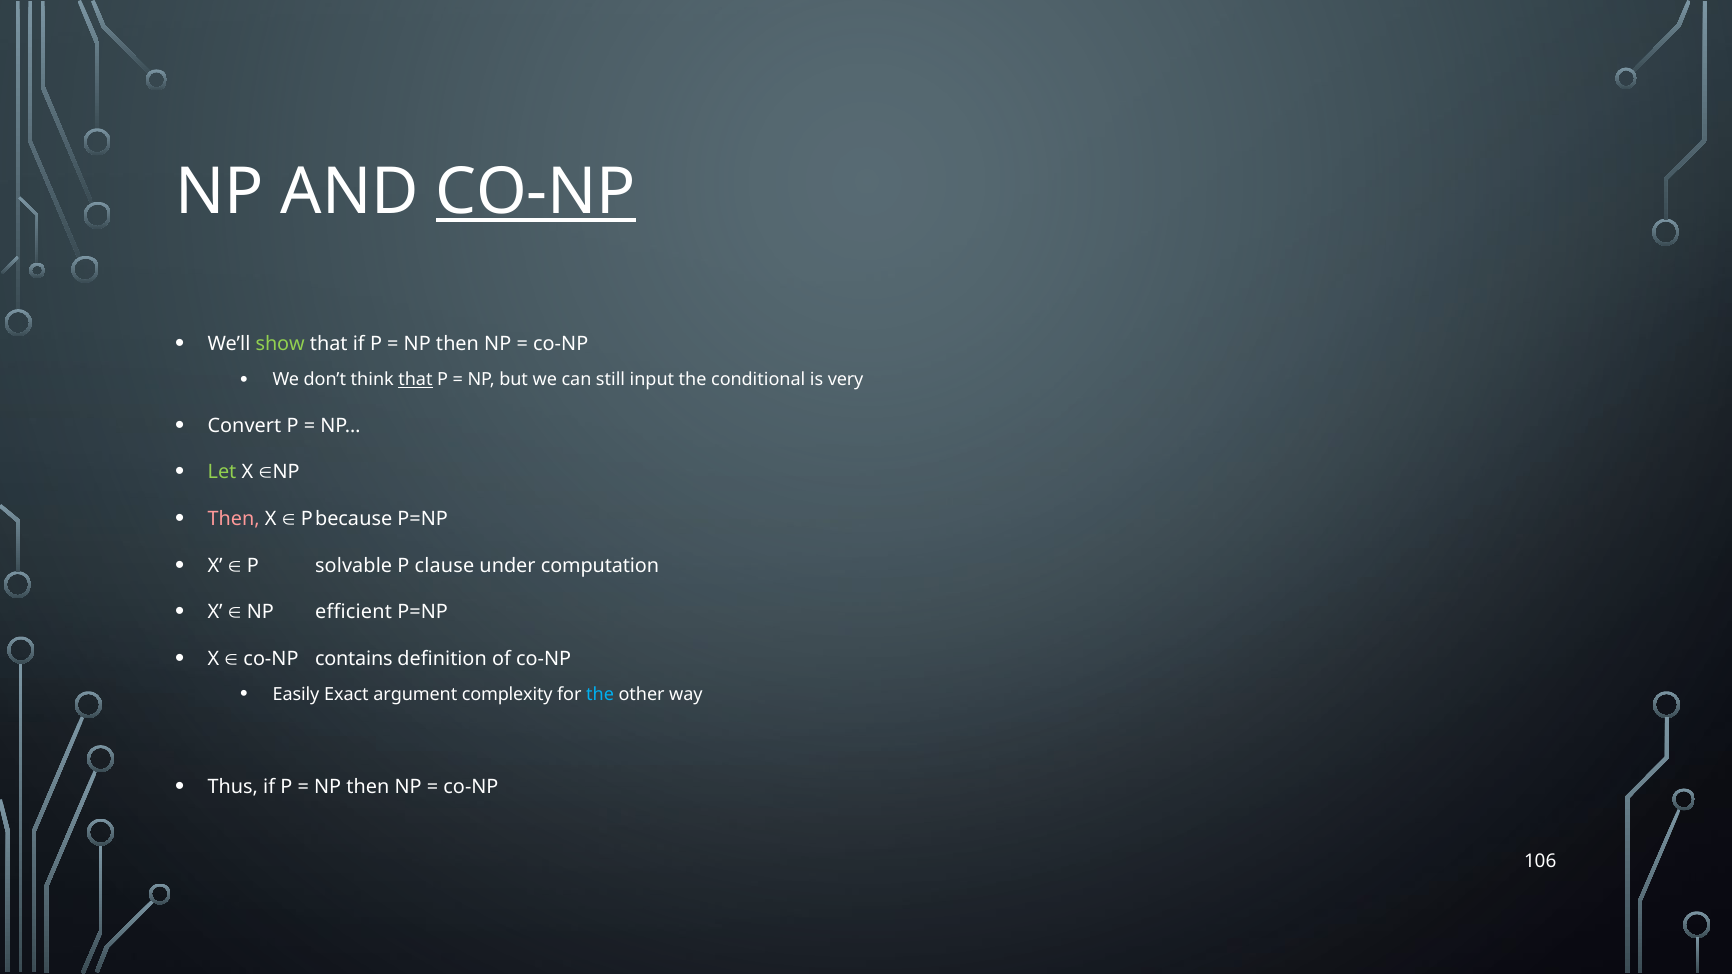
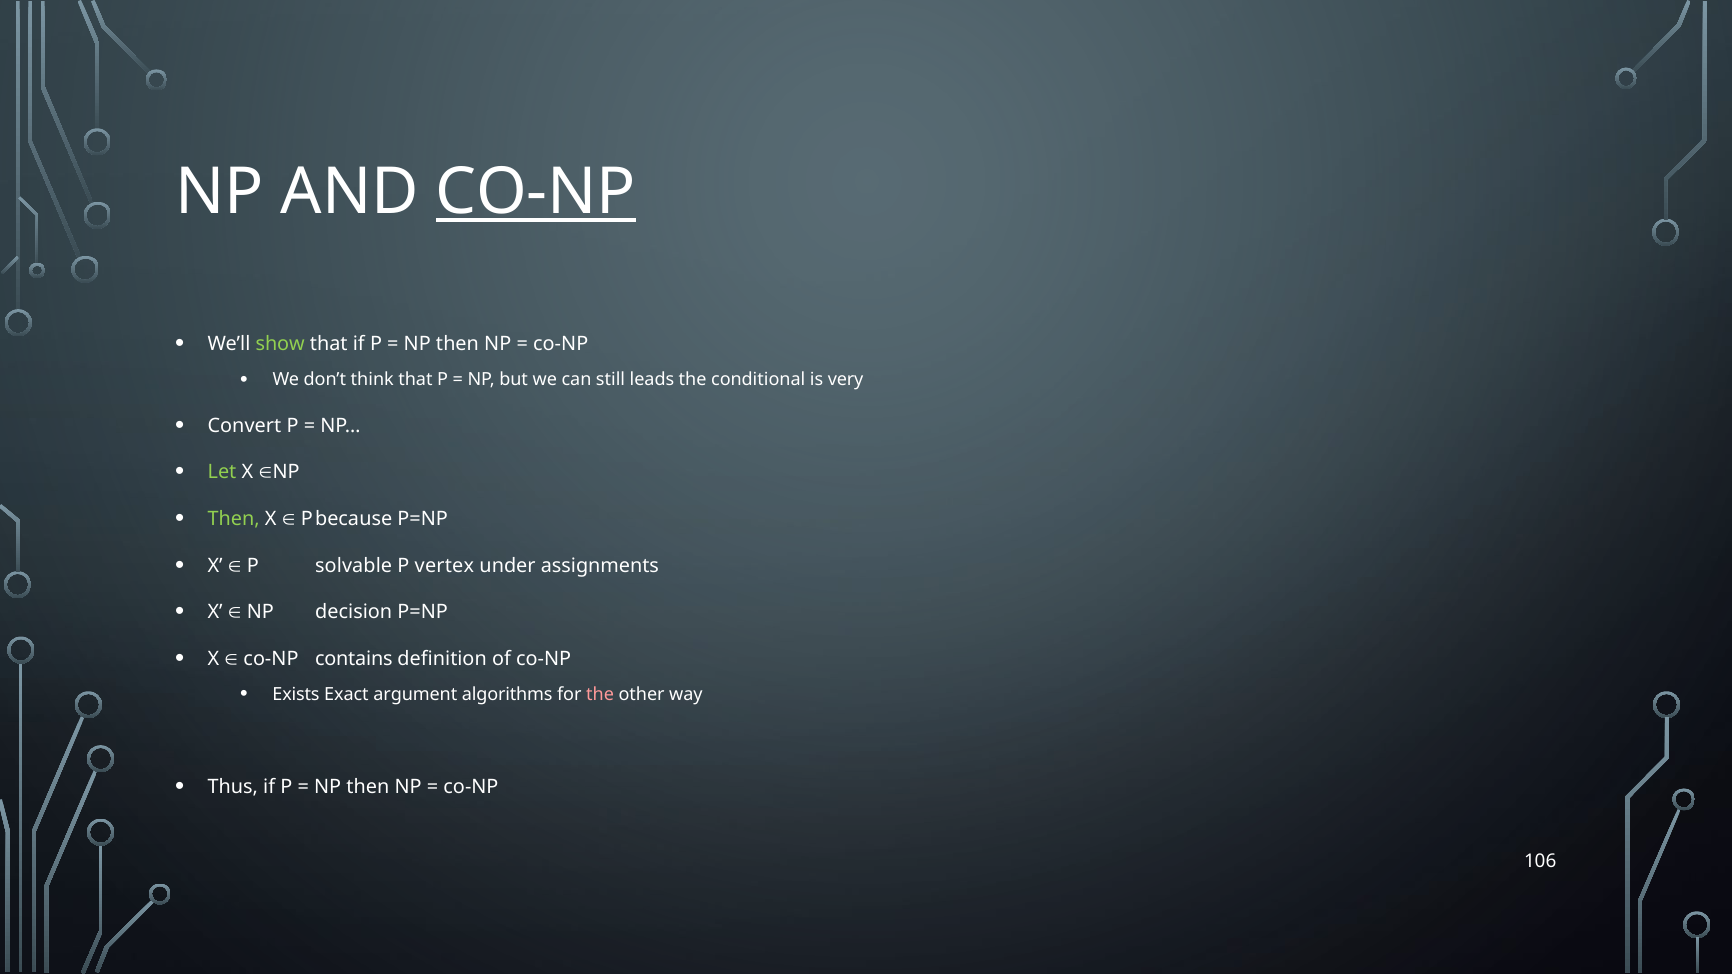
that underline: present -> none (415, 380)
input: input -> leads (652, 380)
Then colour: pink -> light green (234, 519)
clause: clause -> vertex (444, 566)
computation: computation -> assignments (600, 566)
efficient: efficient -> decision (354, 612)
Easily: Easily -> Exists (296, 695)
complexity: complexity -> algorithms (507, 695)
the colour: light blue -> pink (600, 695)
